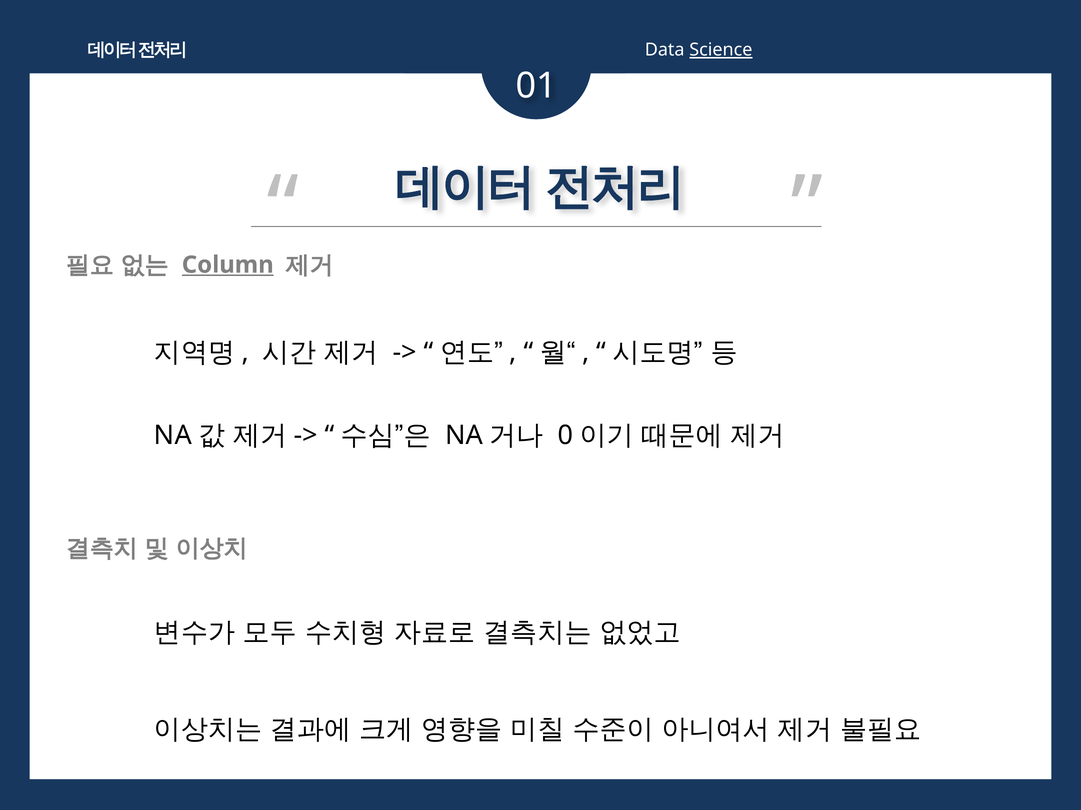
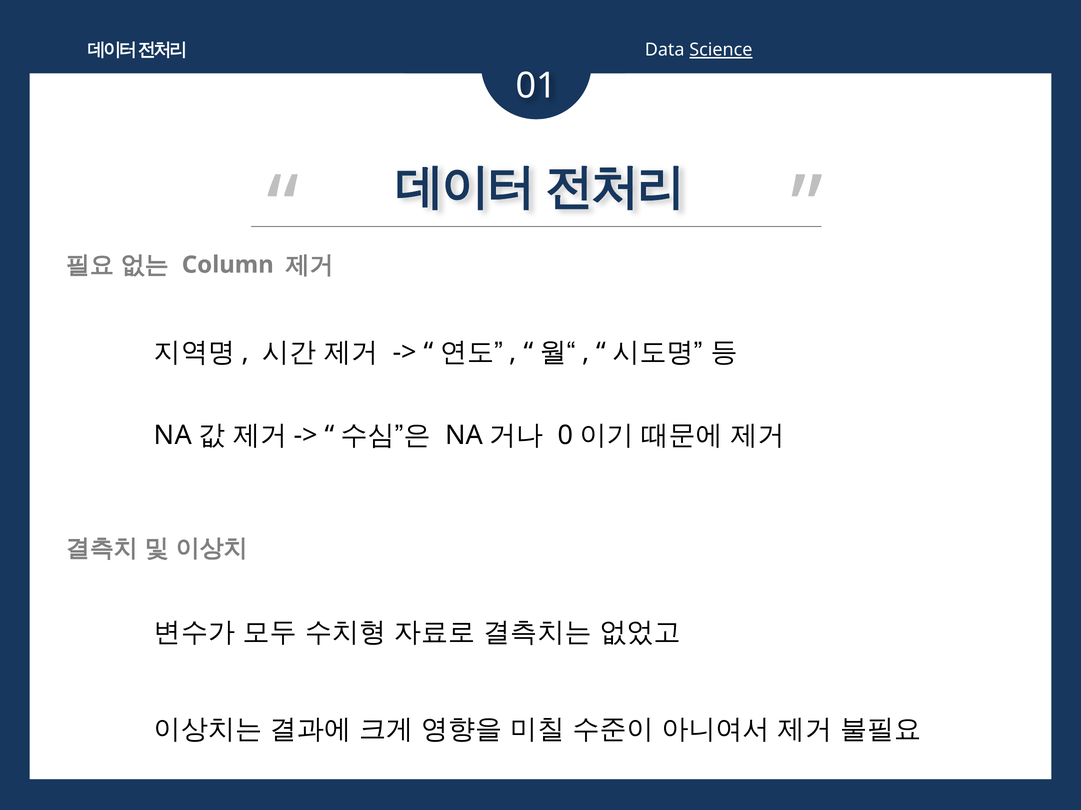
Column underline: present -> none (228, 265)
